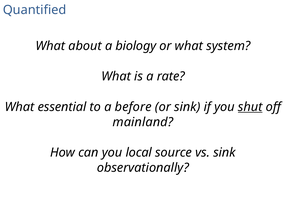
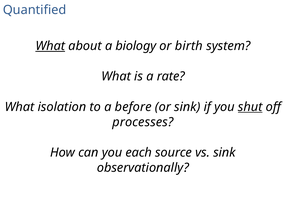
What underline: none -> present (50, 46)
or what: what -> birth (189, 46)
essential: essential -> isolation (62, 107)
mainland: mainland -> processes (143, 122)
local: local -> each (139, 153)
